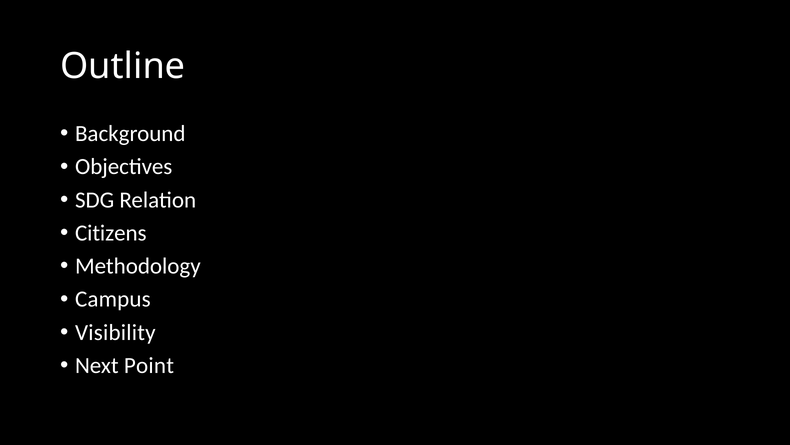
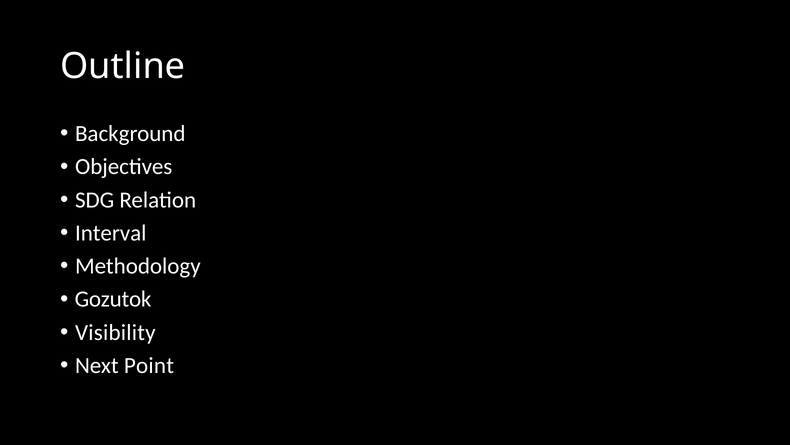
Citizens: Citizens -> Interval (111, 233)
Campus: Campus -> Gozutok (113, 299)
